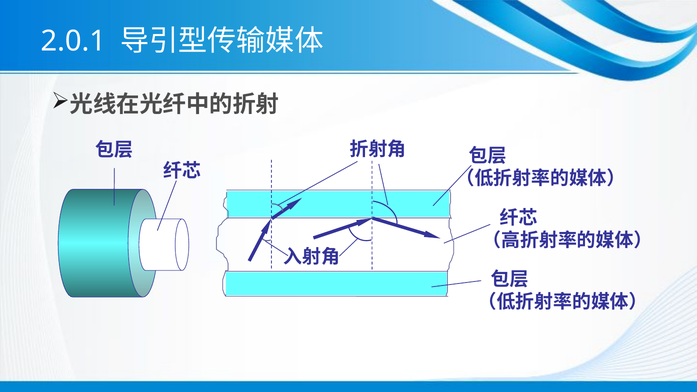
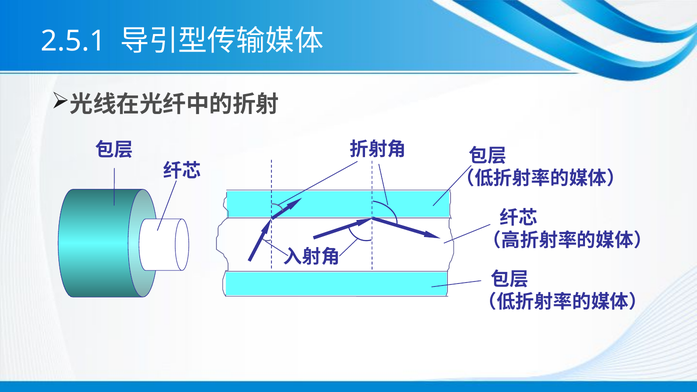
2.0.1: 2.0.1 -> 2.5.1 (73, 41)
